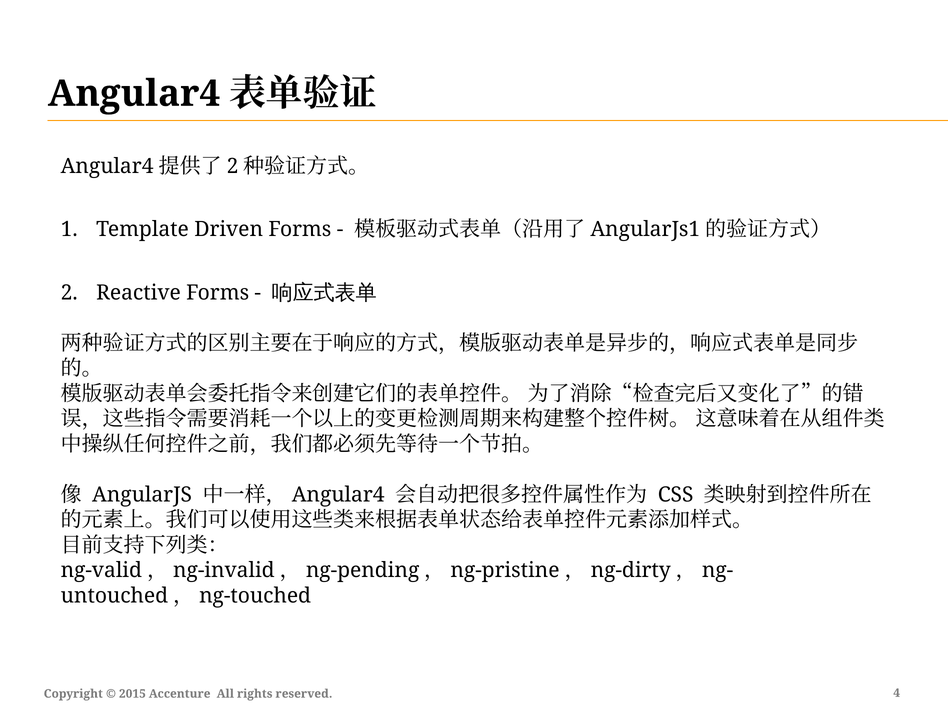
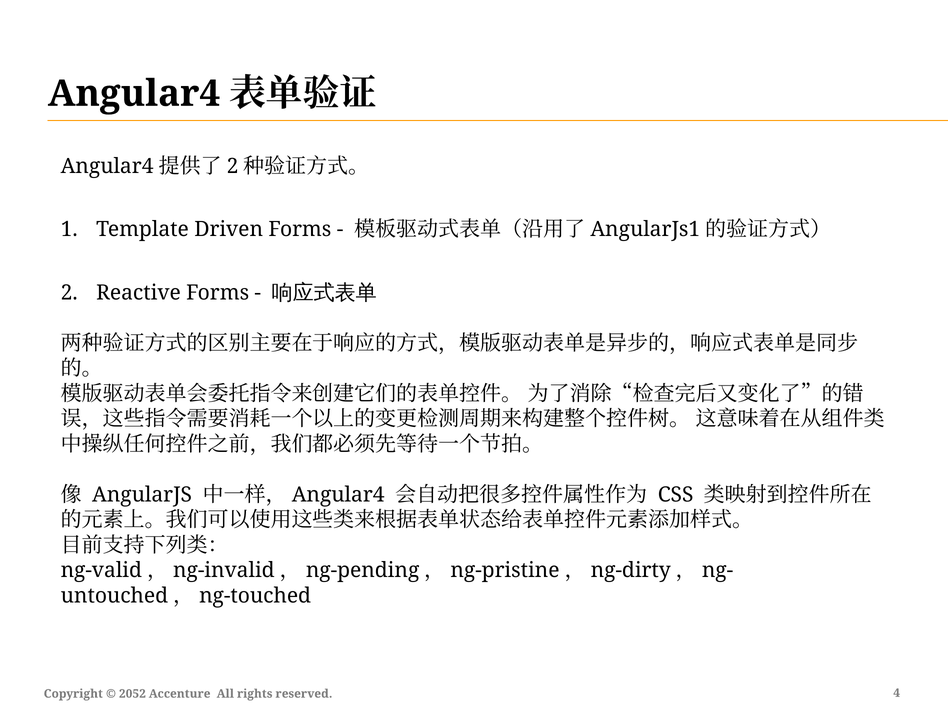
2015: 2015 -> 2052 (132, 694)
